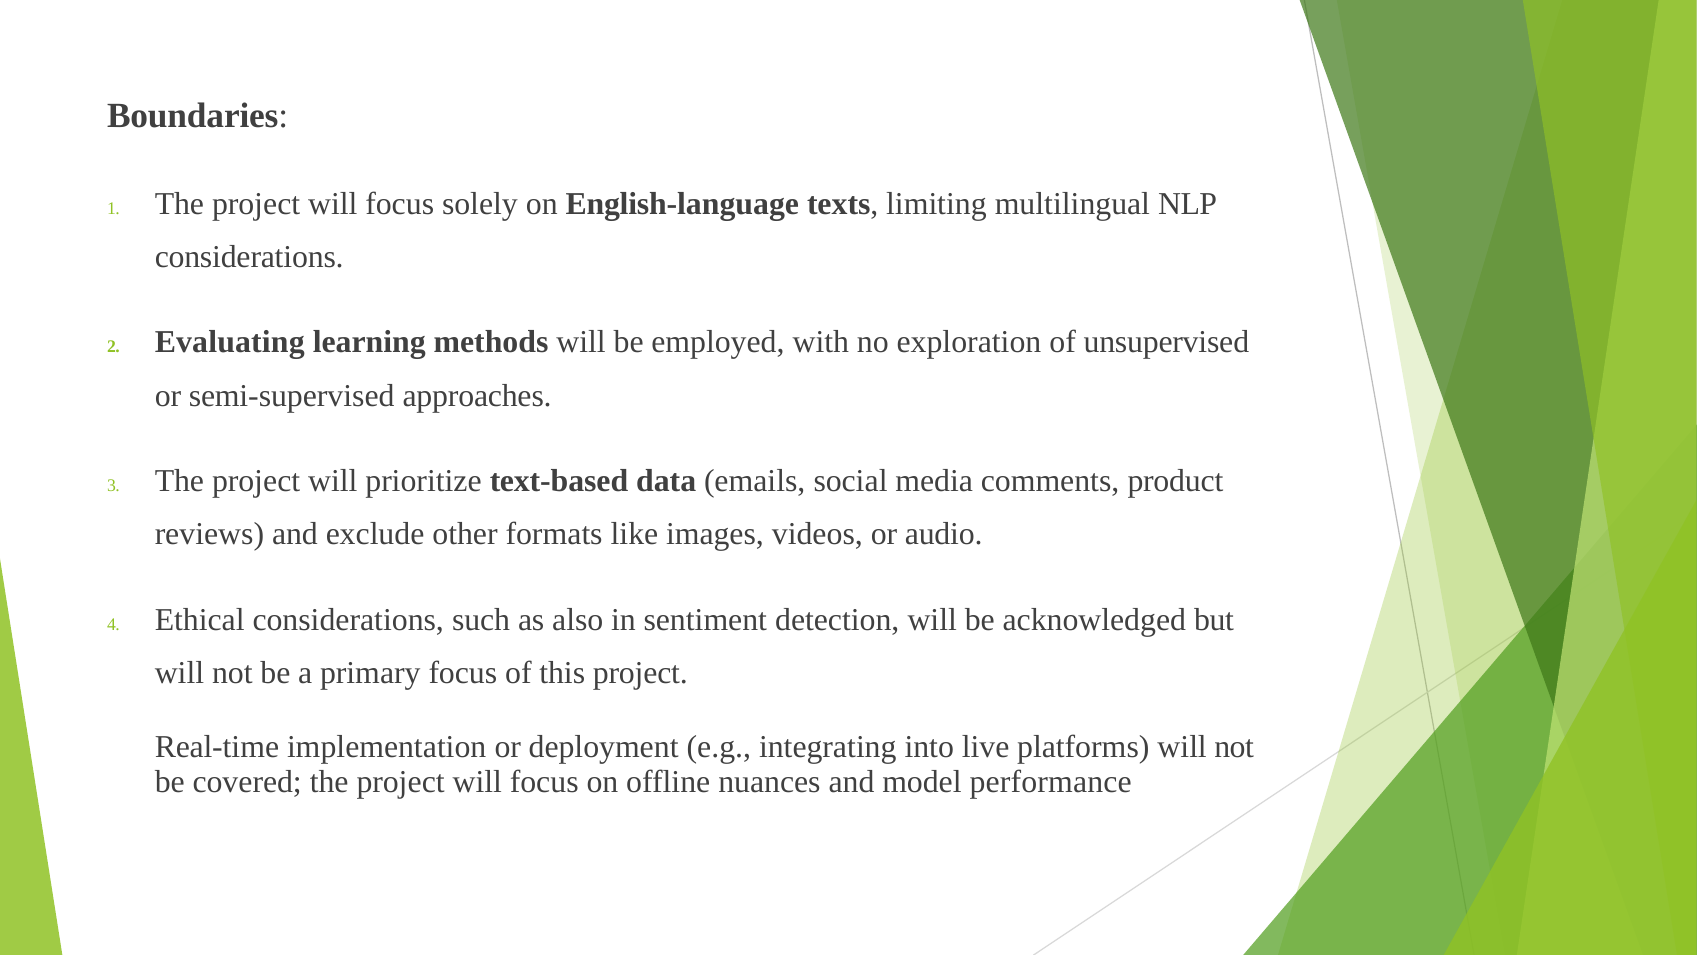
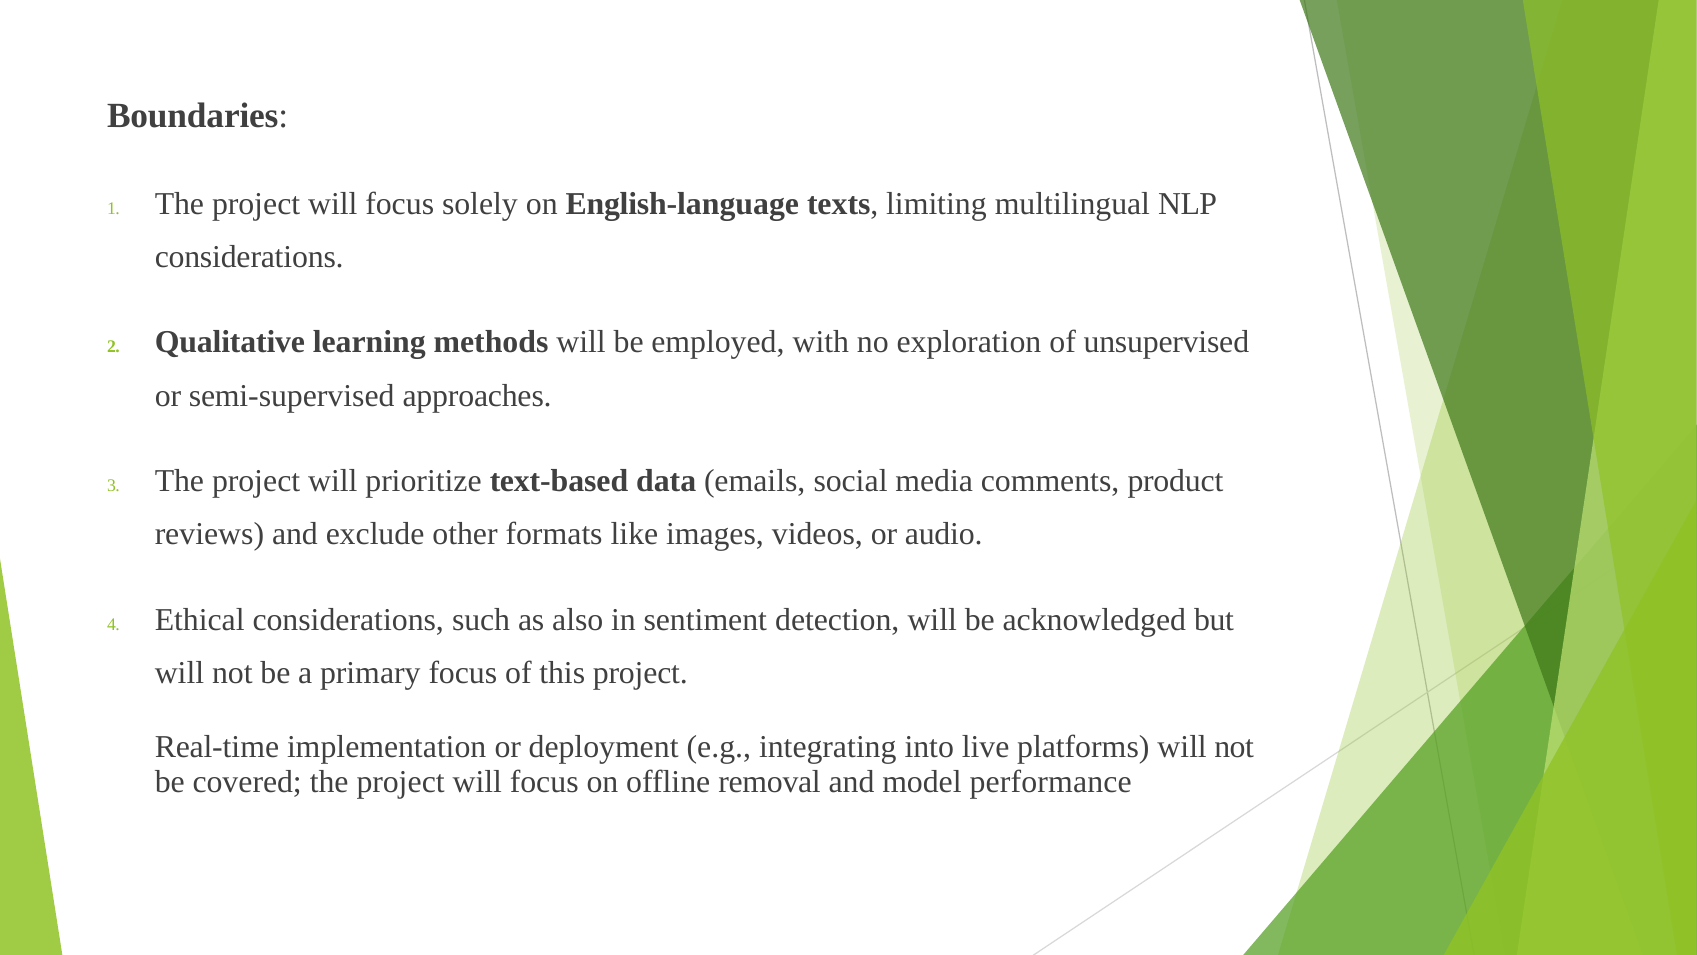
Evaluating: Evaluating -> Qualitative (230, 342)
nuances: nuances -> removal (770, 781)
